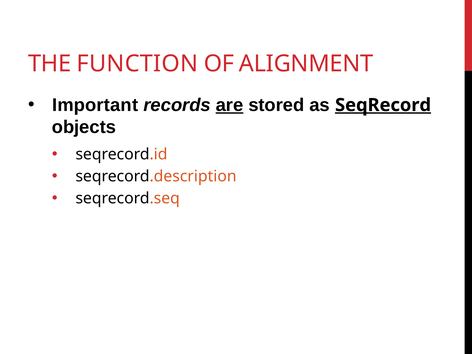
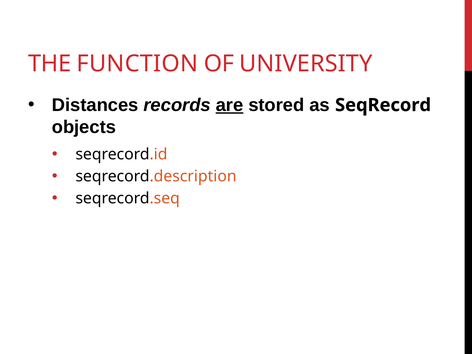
ALIGNMENT: ALIGNMENT -> UNIVERSITY (306, 64)
Important: Important -> Distances (95, 105)
SeqRecord underline: present -> none (383, 105)
